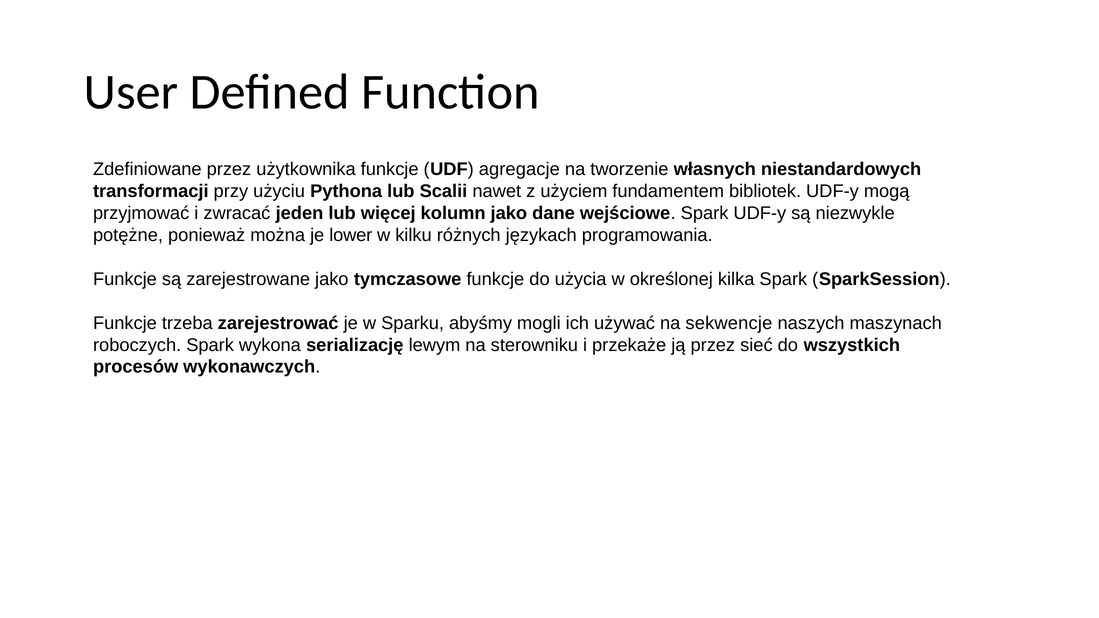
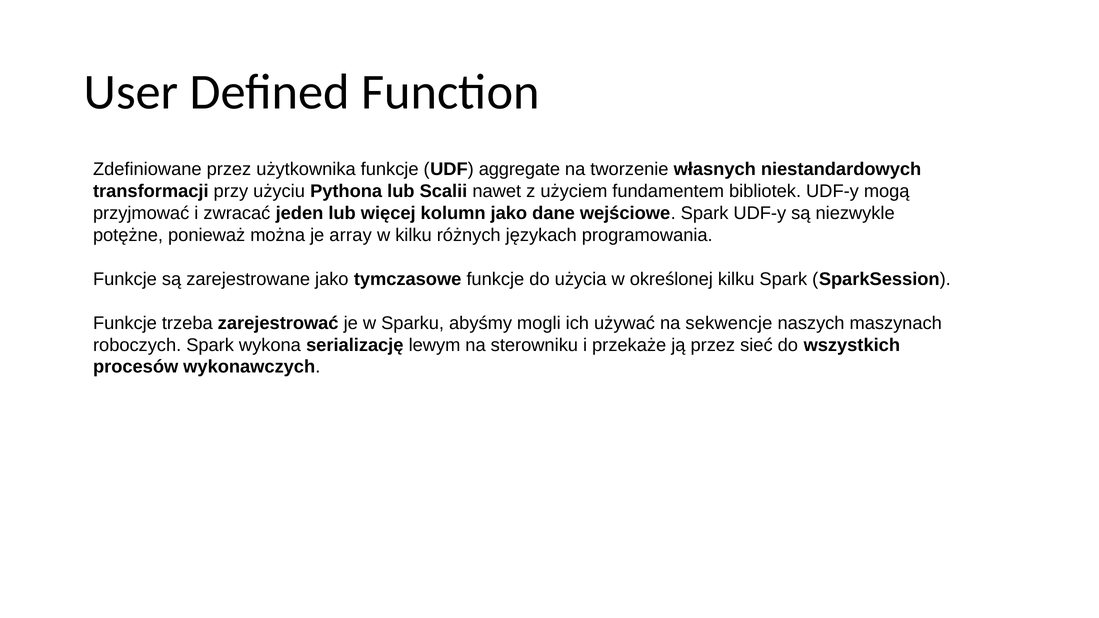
agregacje: agregacje -> aggregate (519, 169)
lower: lower -> array (351, 235)
określonej kilka: kilka -> kilku (736, 279)
